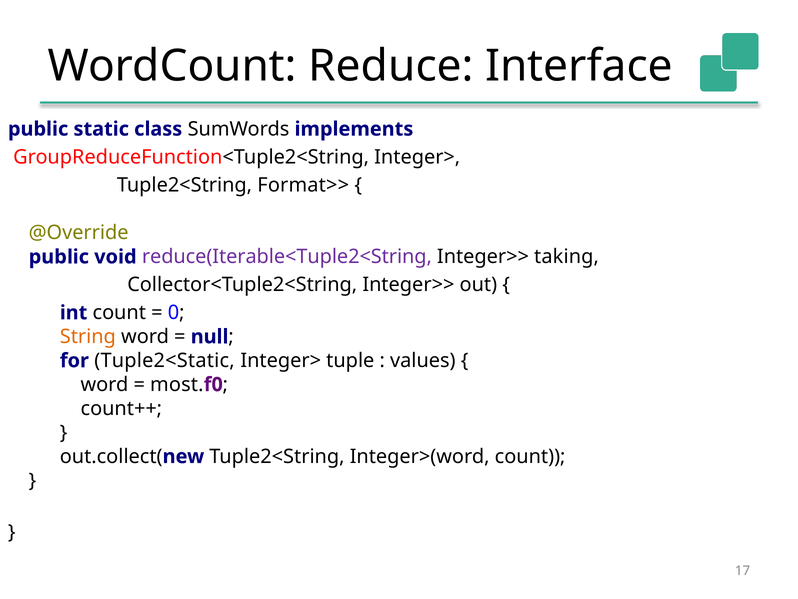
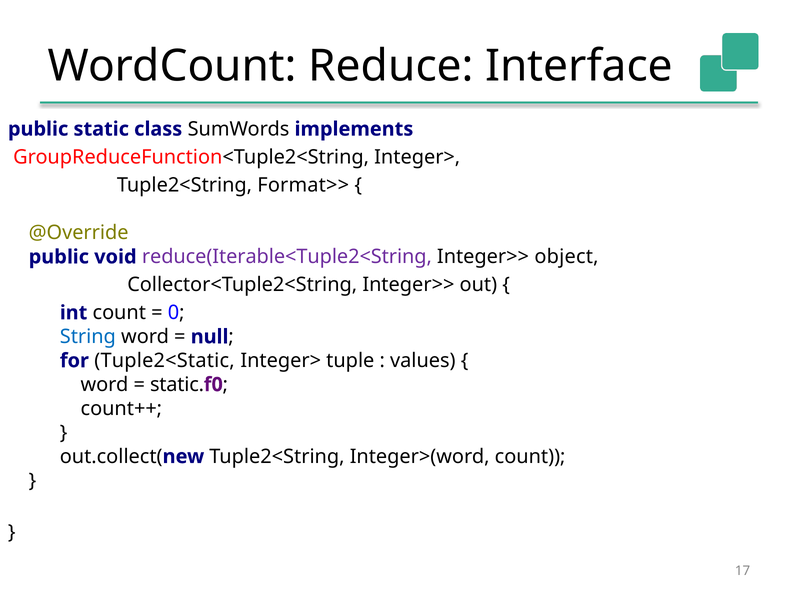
taking: taking -> object (566, 257)
String colour: orange -> blue (88, 336)
most: most -> static (177, 384)
